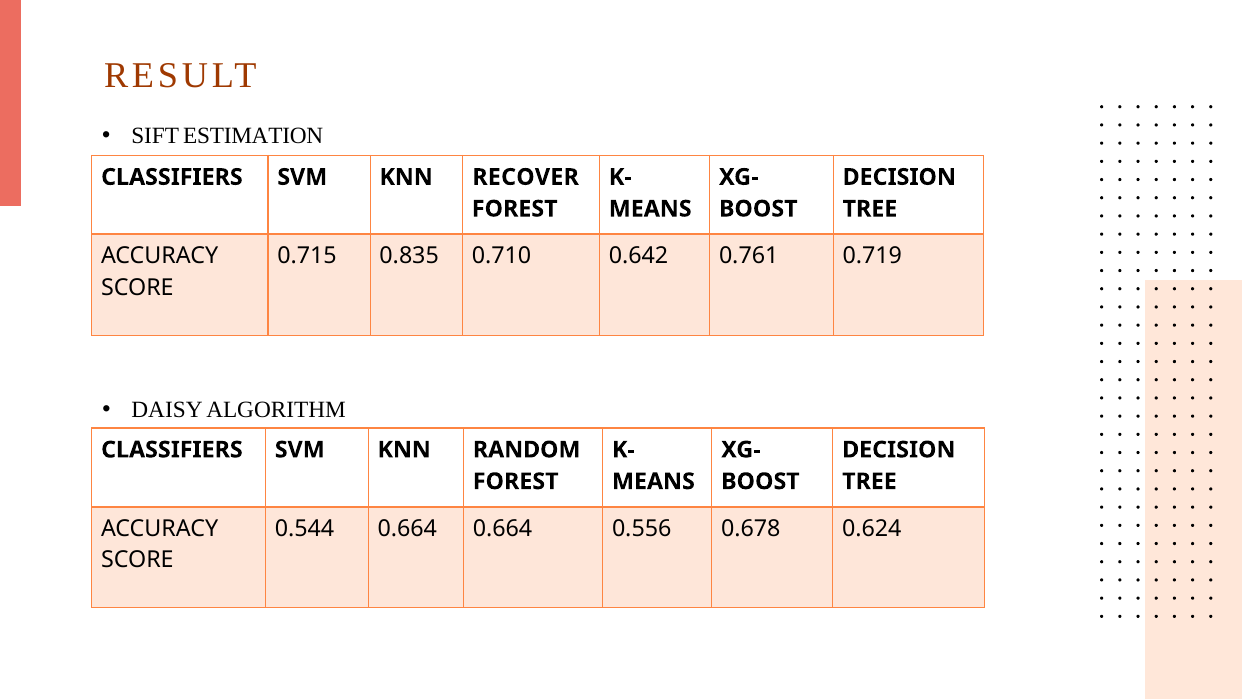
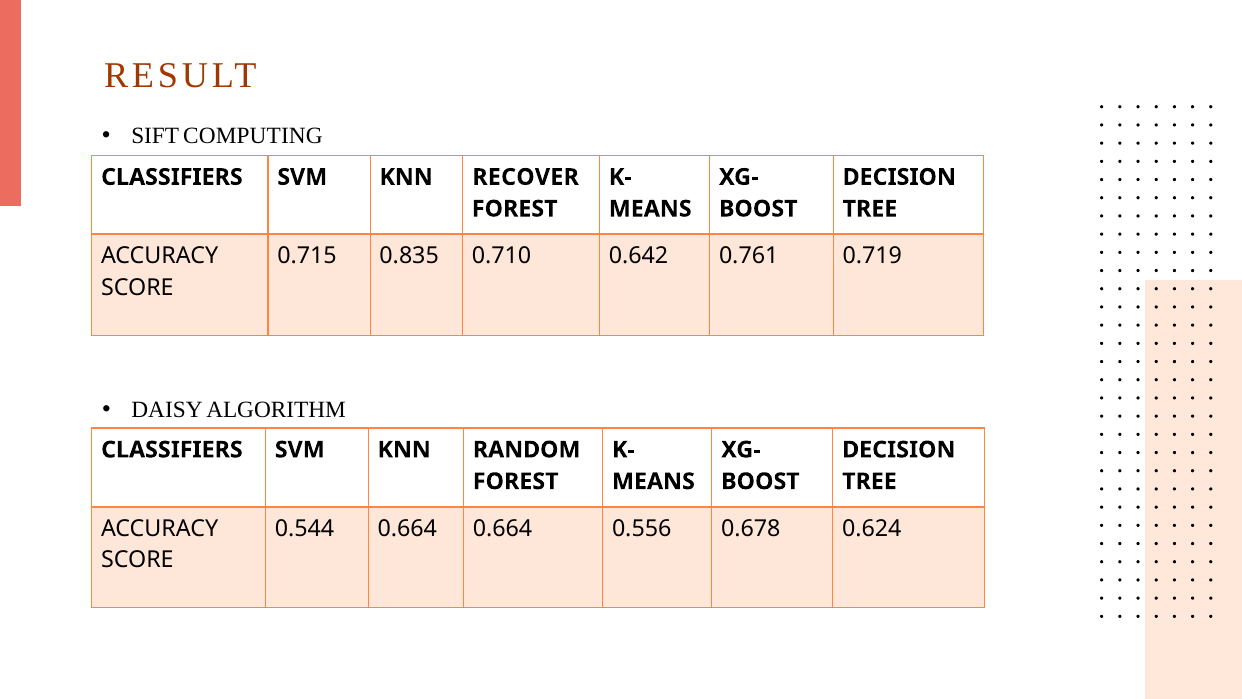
ESTIMATION: ESTIMATION -> COMPUTING (253, 136)
